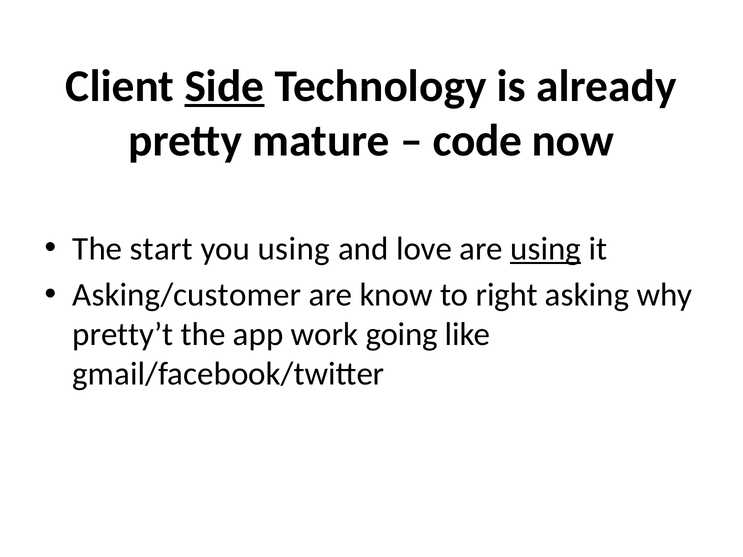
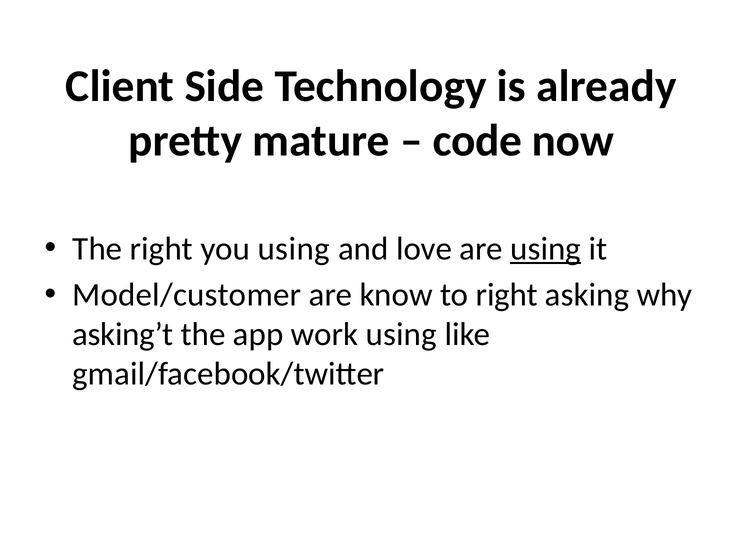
Side underline: present -> none (224, 86)
The start: start -> right (161, 249)
Asking/customer: Asking/customer -> Model/customer (187, 295)
pretty’t: pretty’t -> asking’t (123, 335)
work going: going -> using (401, 335)
